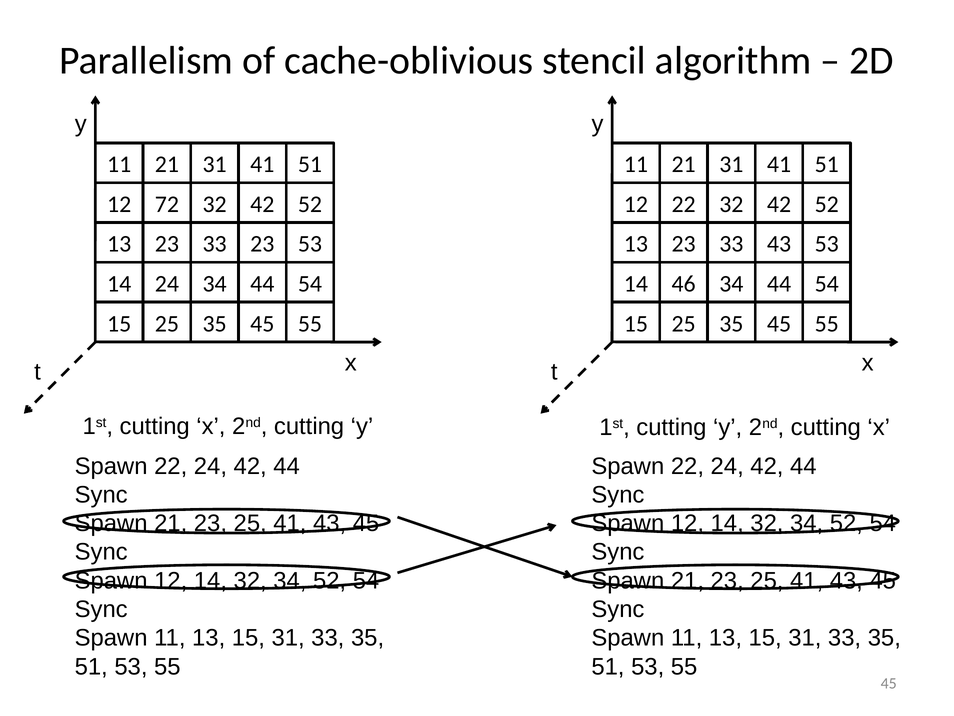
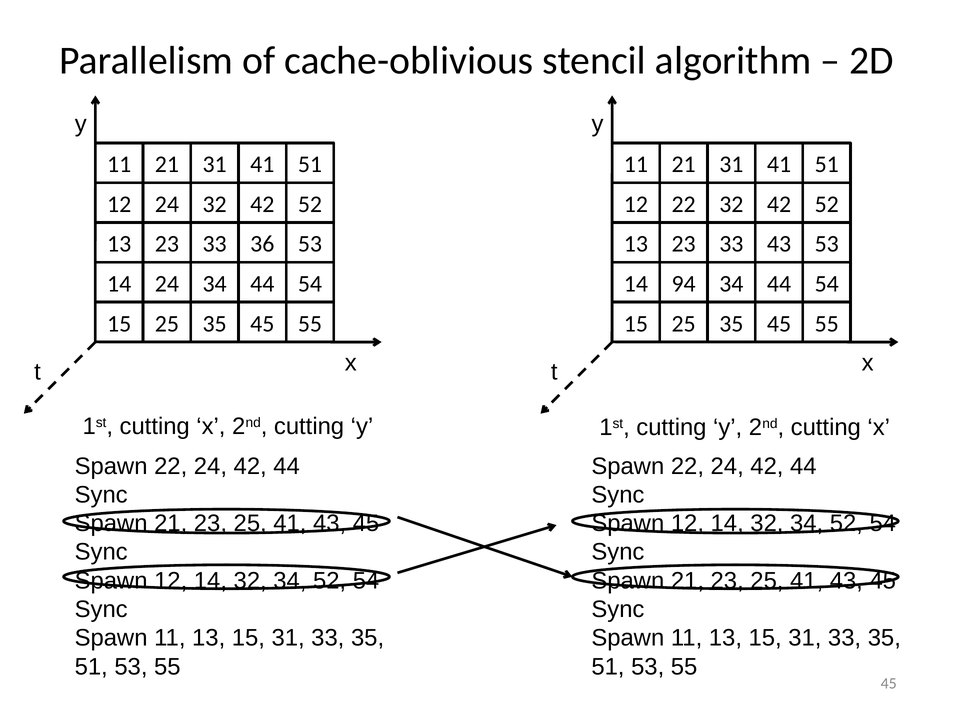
12 72: 72 -> 24 (167, 204)
33 23: 23 -> 36 (262, 244)
46: 46 -> 94 (684, 284)
